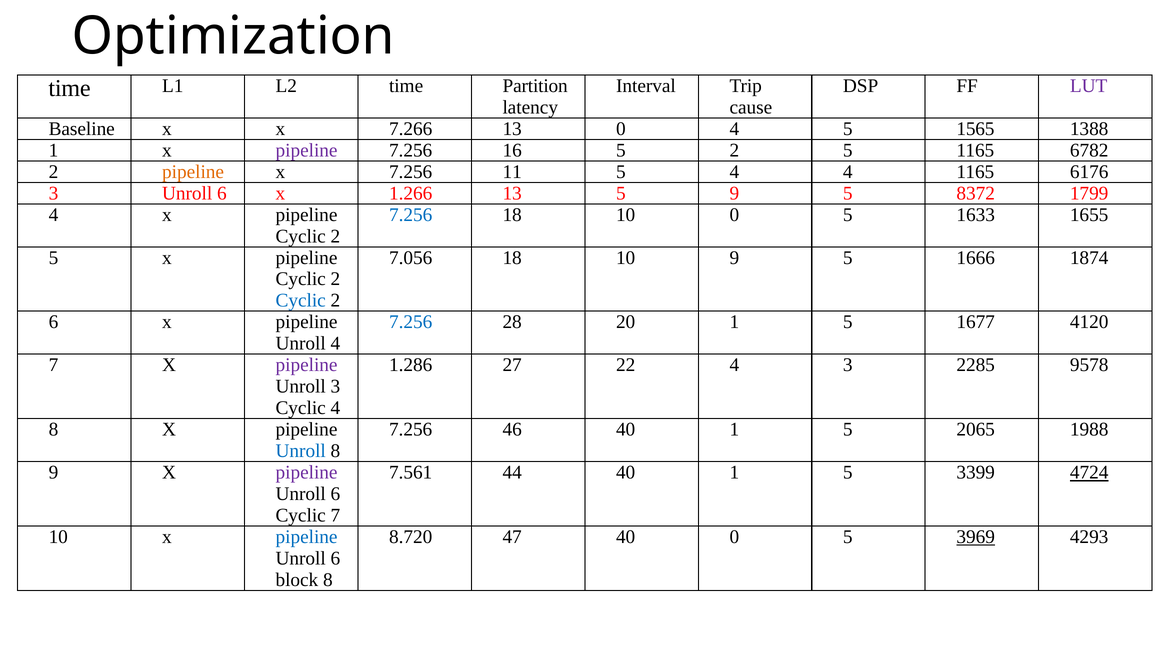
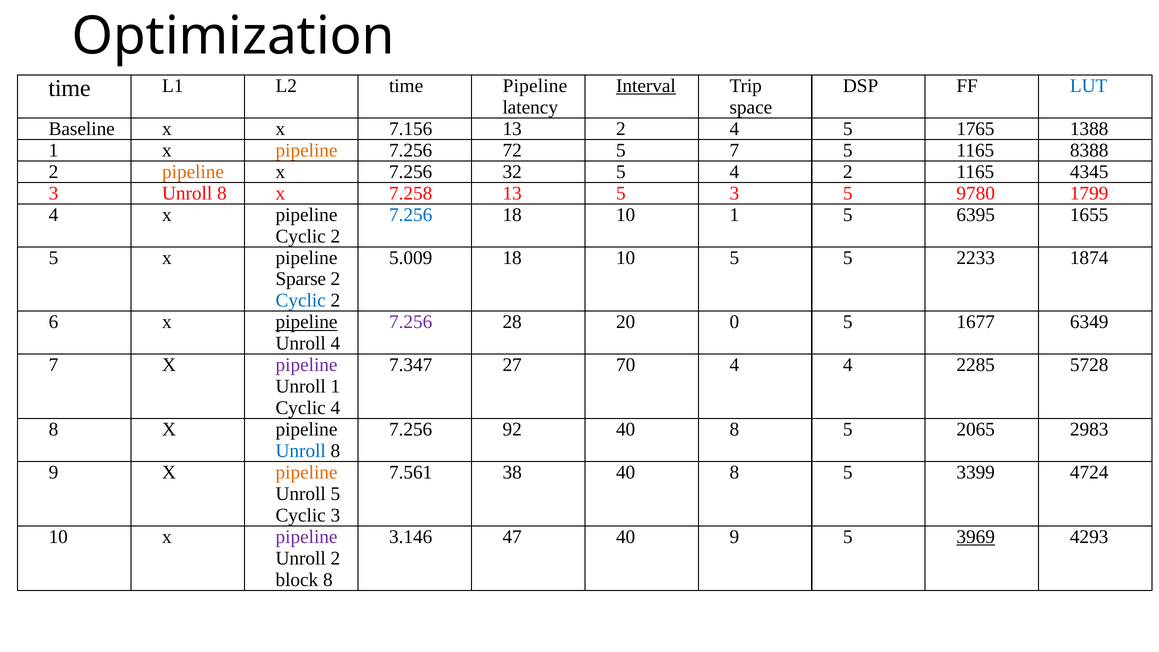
Interval underline: none -> present (646, 86)
LUT colour: purple -> blue (1089, 86)
time Partition: Partition -> Pipeline (535, 86)
cause: cause -> space (751, 107)
7.266: 7.266 -> 7.156 (411, 129)
13 0: 0 -> 2 (621, 129)
1565: 1565 -> 1765 (975, 129)
pipeline colour: purple -> orange (307, 150)
16: 16 -> 72 (512, 150)
5 2: 2 -> 7 (734, 150)
6782: 6782 -> 8388 (1089, 150)
11: 11 -> 32 (512, 172)
4 4: 4 -> 2 (848, 172)
6176: 6176 -> 4345 (1089, 172)
3 Unroll 6: 6 -> 8 (222, 193)
1.266: 1.266 -> 7.258 (411, 193)
5 9: 9 -> 3 (734, 193)
8372: 8372 -> 9780 (976, 193)
10 0: 0 -> 1 (734, 215)
1633: 1633 -> 6395 (976, 215)
7.056: 7.056 -> 5.009 (411, 258)
10 9: 9 -> 5 (734, 258)
1666: 1666 -> 2233 (976, 258)
Cyclic: Cyclic -> Sparse (301, 279)
pipeline underline: none -> present (307, 322)
7.256 colour: blue -> purple (411, 322)
20 1: 1 -> 0 (734, 322)
4120: 4120 -> 6349 (1089, 322)
1.286: 1.286 -> 7.347 (411, 365)
22: 22 -> 70 (626, 365)
4 3: 3 -> 4 (848, 365)
9578: 9578 -> 5728 (1089, 365)
Unroll 3: 3 -> 1 (335, 386)
46: 46 -> 92 (512, 429)
1: 1 -> 8 (734, 429)
1988: 1988 -> 2983 (1089, 429)
pipeline colour: purple -> orange (307, 472)
44: 44 -> 38 (512, 472)
1: 1 -> 8 (734, 472)
4724 underline: present -> none (1089, 472)
6: 6 -> 5 (335, 494)
Cyclic 7: 7 -> 3 (335, 515)
pipeline colour: blue -> purple (307, 537)
8.720: 8.720 -> 3.146 (411, 537)
40 0: 0 -> 9 (734, 537)
6: 6 -> 2 (335, 558)
